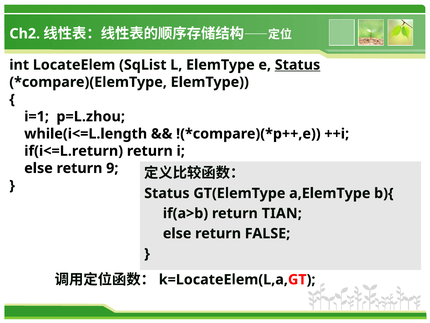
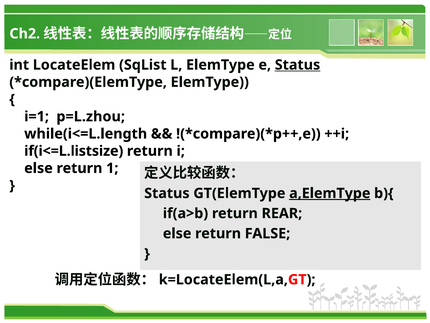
if(i<=L.return: if(i<=L.return -> if(i<=L.listsize (74, 151)
9: 9 -> 1 (112, 168)
a,ElemType underline: none -> present (330, 193)
TIAN: TIAN -> REAR (282, 213)
